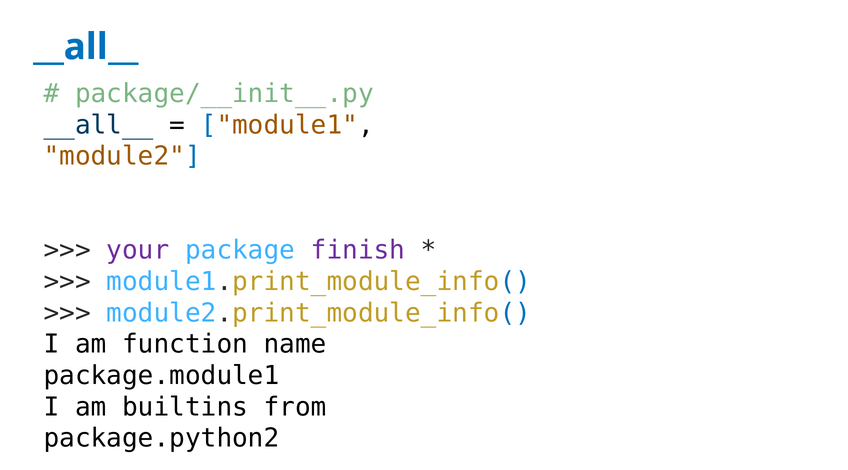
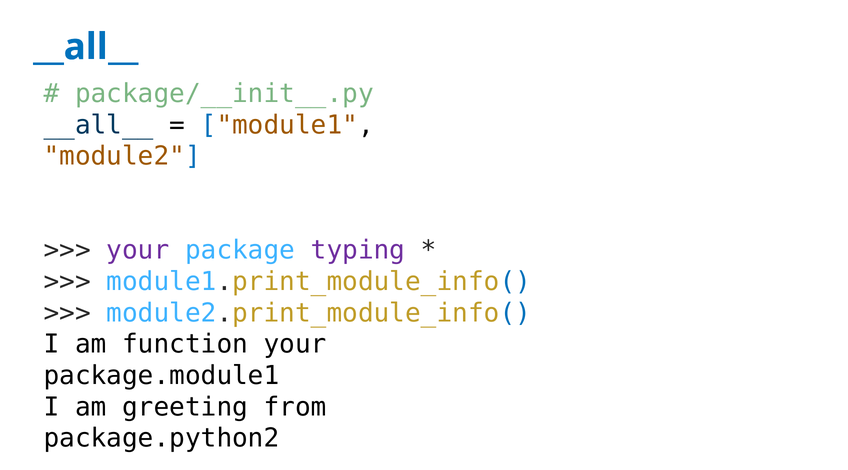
finish: finish -> typing (358, 250)
function name: name -> your (295, 344)
builtins: builtins -> greeting (185, 407)
